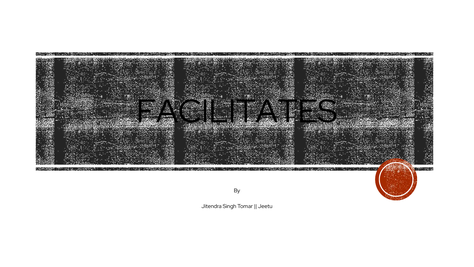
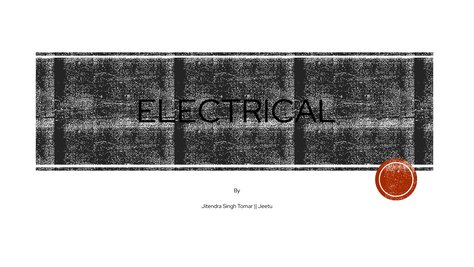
FACILITATES: FACILITATES -> ELECTRICAL (237, 112)
